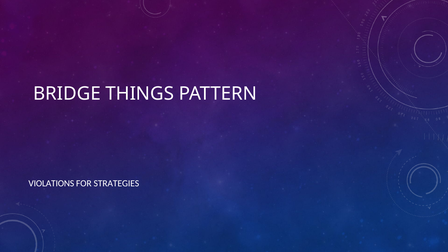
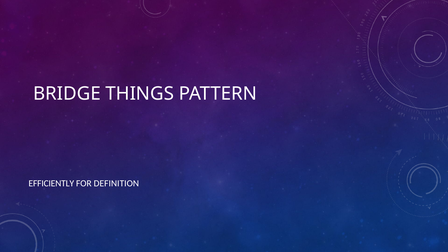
VIOLATIONS: VIOLATIONS -> EFFICIENTLY (51, 183)
STRATEGIES: STRATEGIES -> DEFINITION (116, 183)
